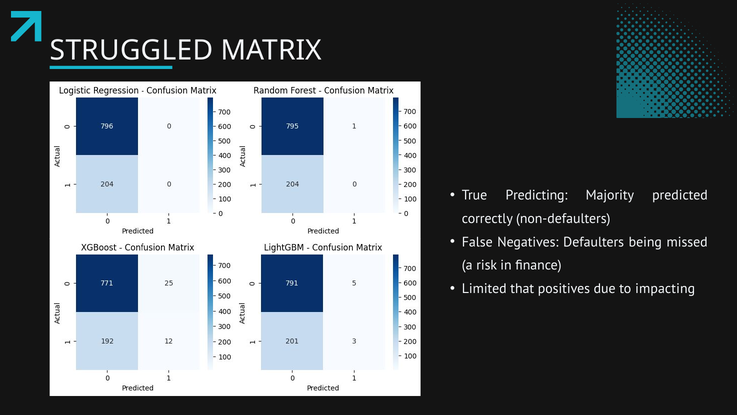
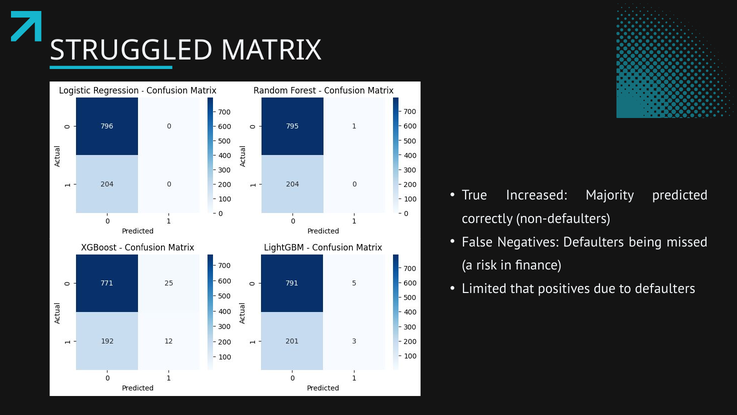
Predicting: Predicting -> Increased (536, 195)
to impacting: impacting -> defaulters (665, 288)
